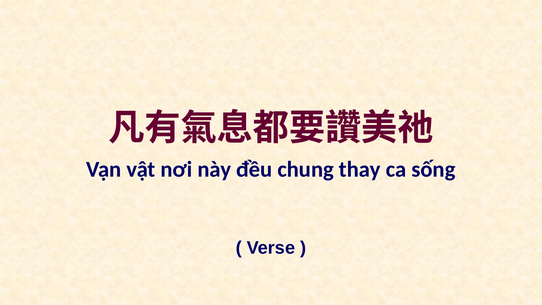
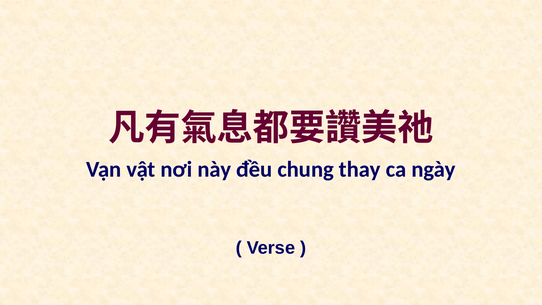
sống: sống -> ngày (434, 169)
